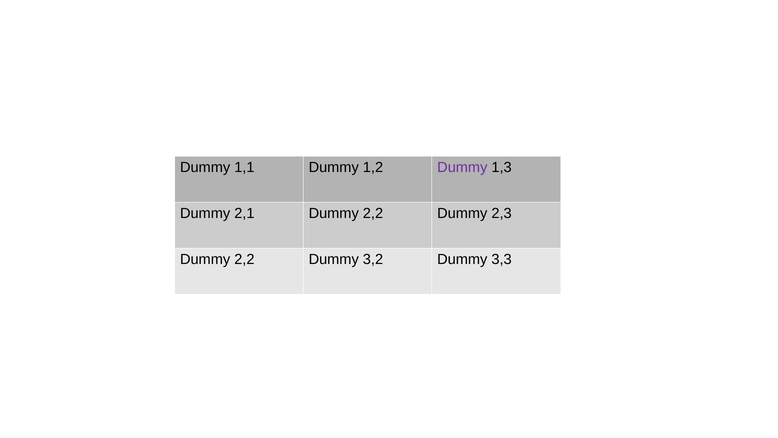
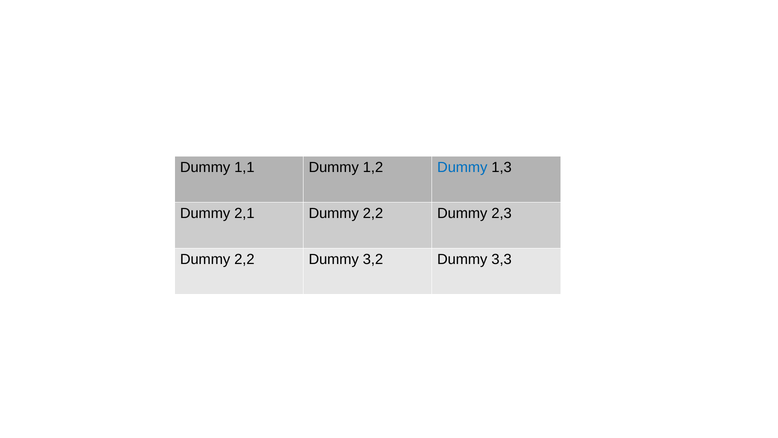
Dummy colour: purple -> blue (462, 167)
